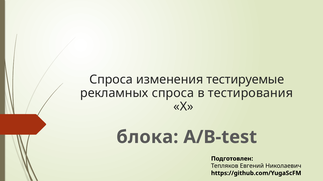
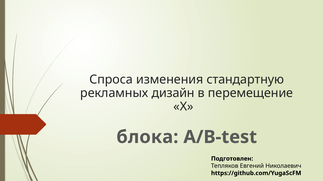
тестируемые: тестируемые -> стандартную (245, 80)
рекламных спроса: спроса -> дизайн (173, 93)
тестирования: тестирования -> перемещение (251, 93)
